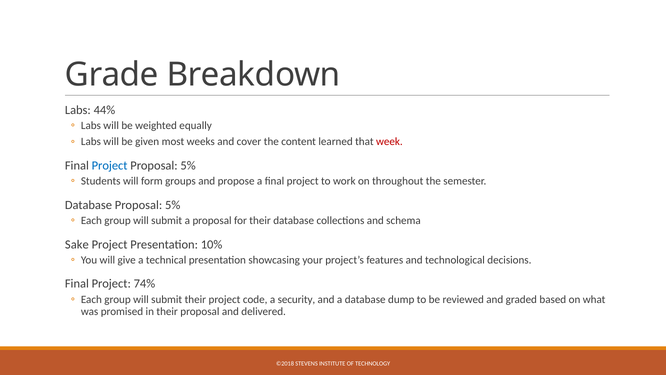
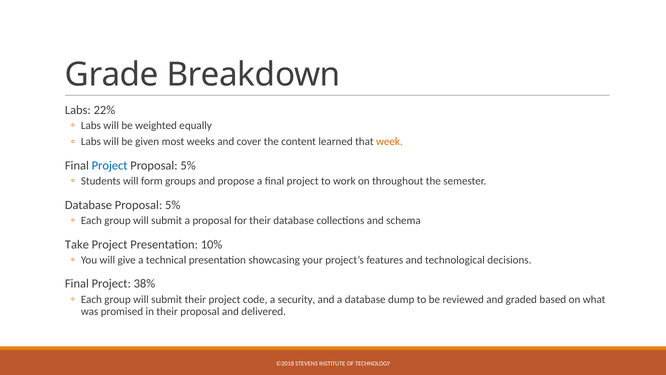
44%: 44% -> 22% (104, 110)
week colour: red -> orange (389, 142)
Sake: Sake -> Take (77, 244)
74%: 74% -> 38% (144, 284)
